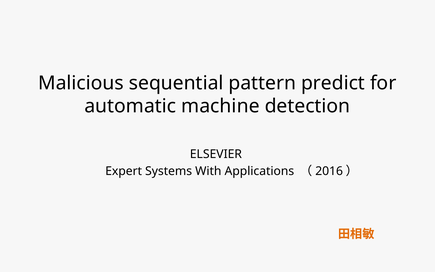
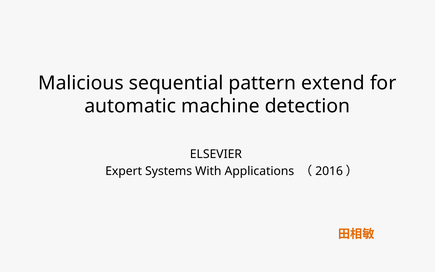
predict: predict -> extend (333, 83)
